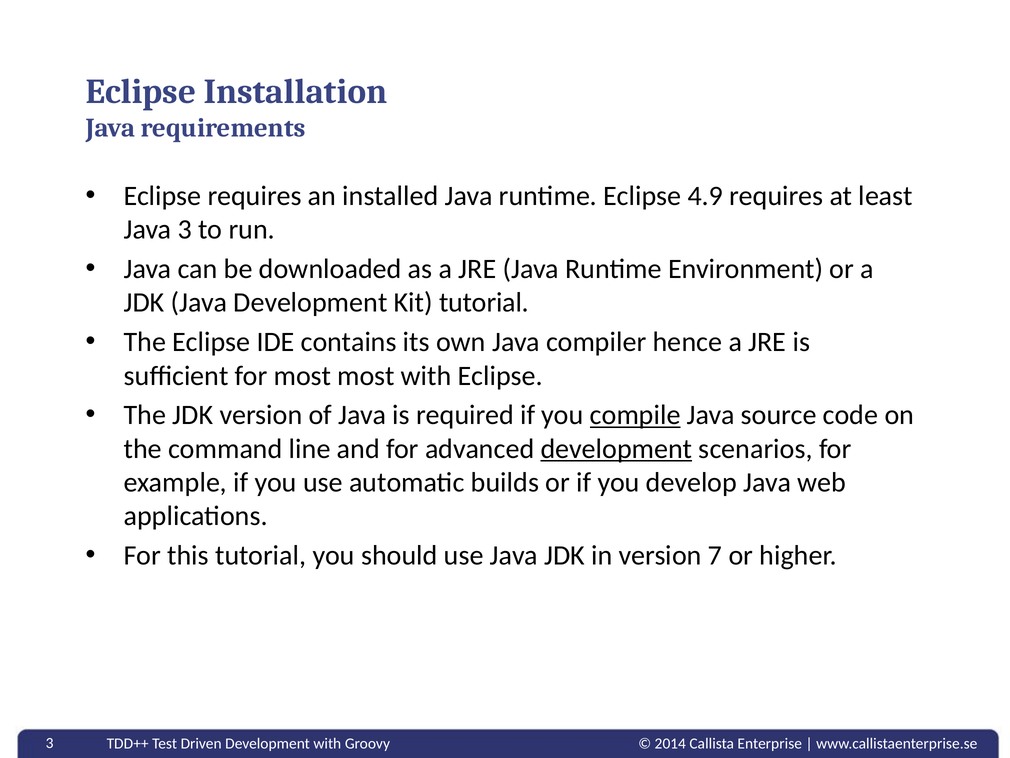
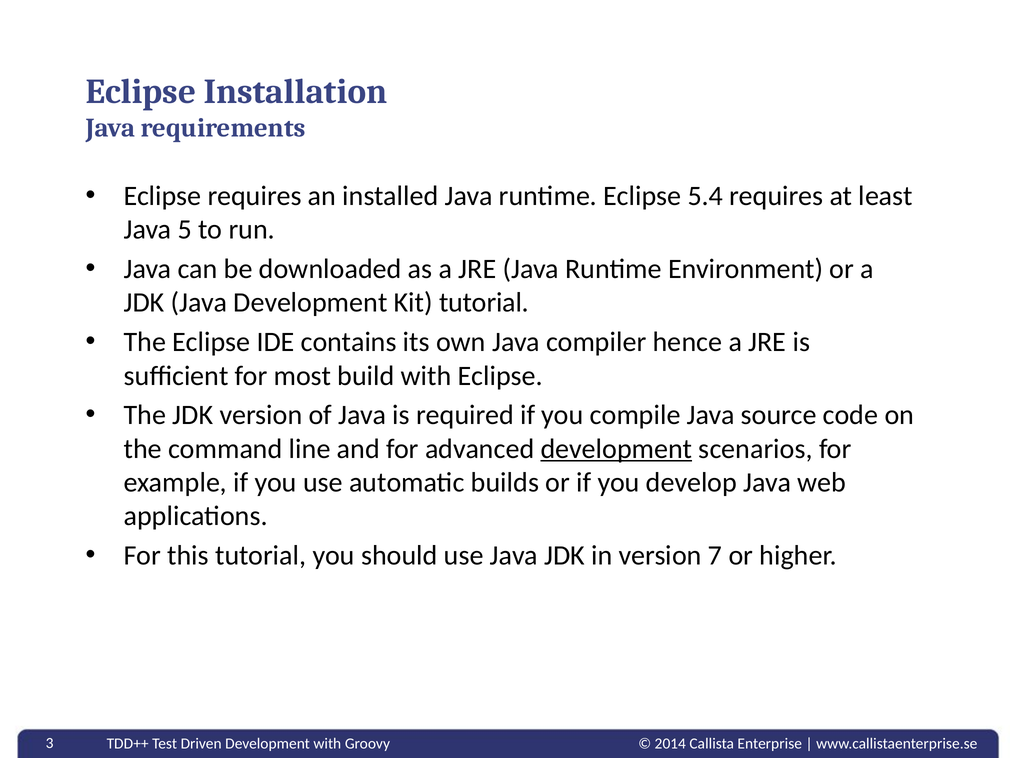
4.9: 4.9 -> 5.4 (705, 196)
Java 3: 3 -> 5 (185, 230)
most most: most -> build (366, 375)
compile underline: present -> none (635, 415)
